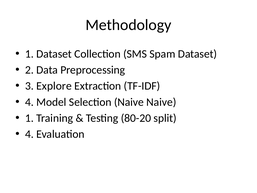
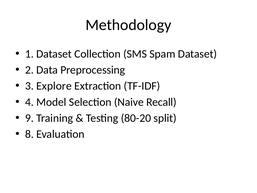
Naive Naive: Naive -> Recall (161, 102)
1: 1 -> 9 (29, 118)
4: 4 -> 8 (29, 134)
